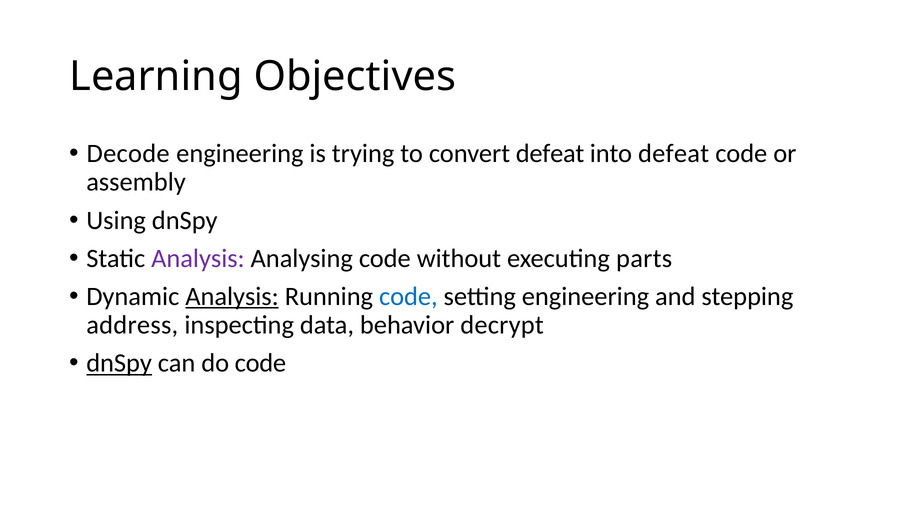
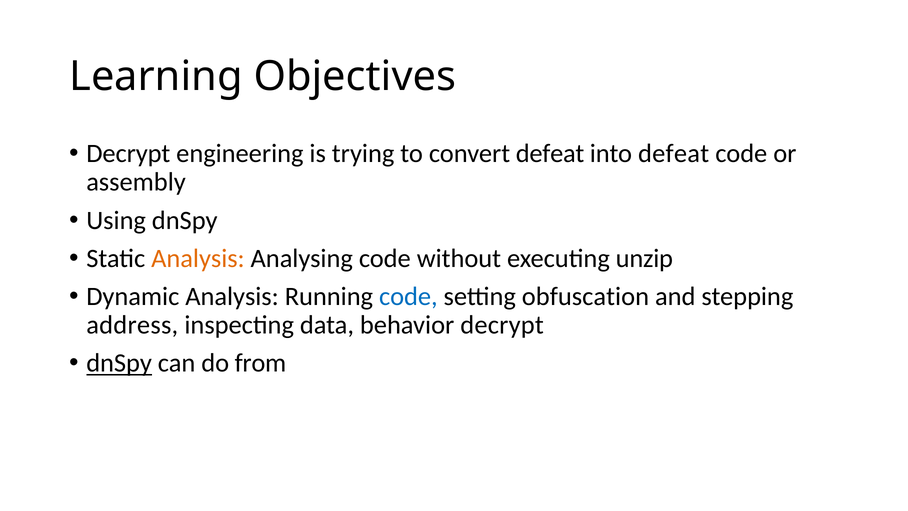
Decode: Decode -> Decrypt (128, 154)
Analysis colour: purple -> orange (198, 258)
parts: parts -> unzip (644, 258)
Analysis underline: present -> none (232, 296)
setting engineering: engineering -> obfuscation (585, 296)
do code: code -> from (260, 363)
